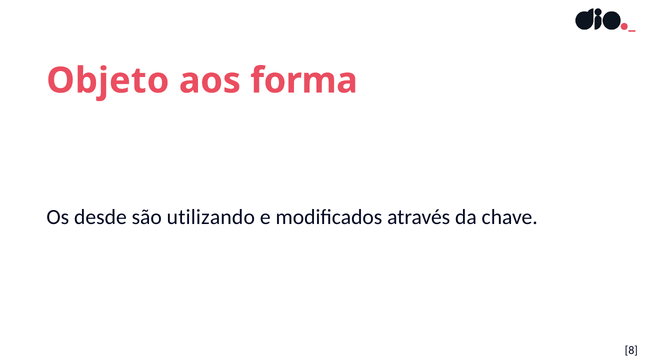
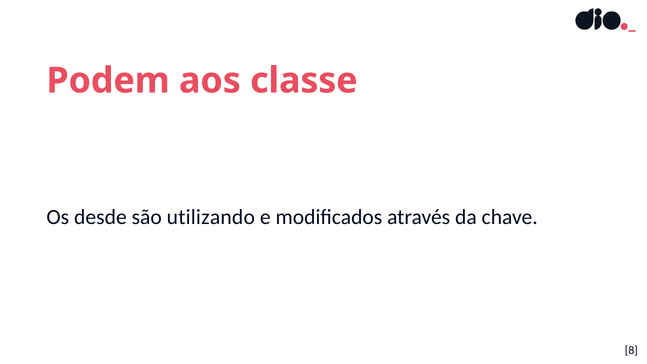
Objeto: Objeto -> Podem (108, 81)
forma: forma -> classe (304, 81)
